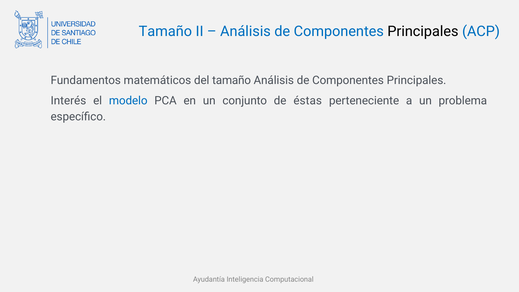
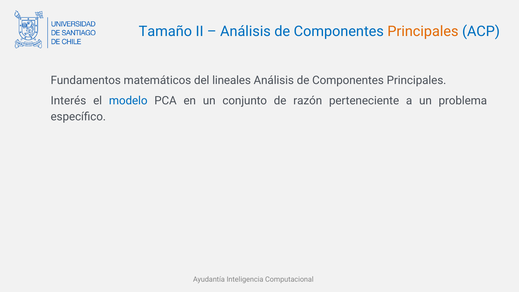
Principales colour: black -> orange (423, 31)
del tamaño: tamaño -> lineales (232, 80)
éstas: éstas -> razón (308, 101)
